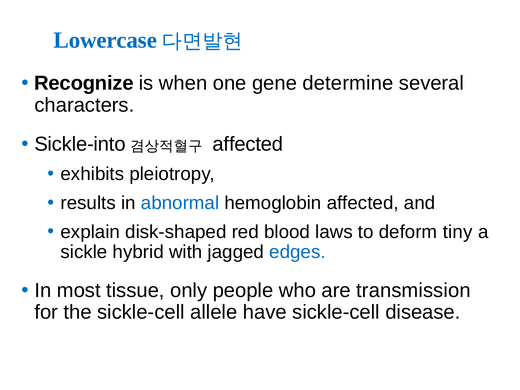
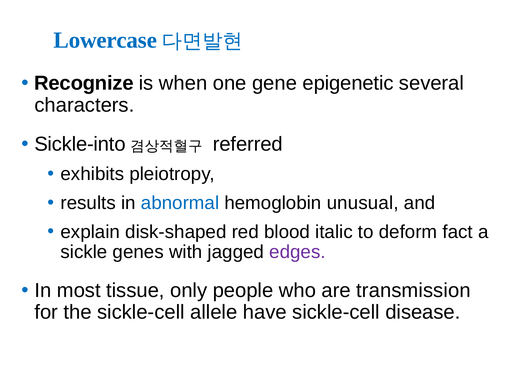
determine: determine -> epigenetic (348, 83)
affected: affected -> referred (248, 144)
hemoglobin affected: affected -> unusual (363, 203)
laws: laws -> italic (334, 232)
tiny: tiny -> fact (458, 232)
hybrid: hybrid -> genes (138, 252)
edges colour: blue -> purple (297, 252)
